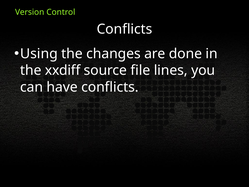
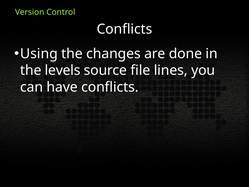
xxdiff: xxdiff -> levels (63, 70)
